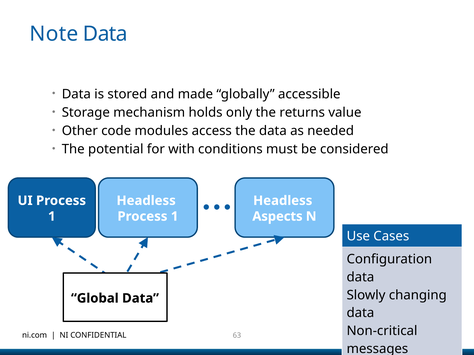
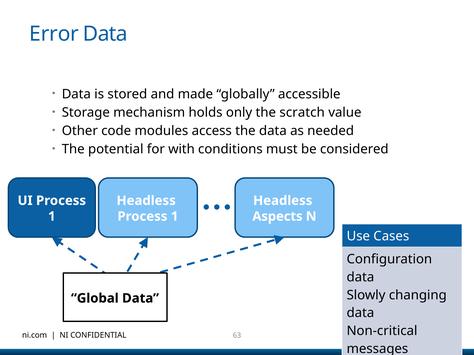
Note: Note -> Error (54, 34)
returns: returns -> scratch (302, 113)
